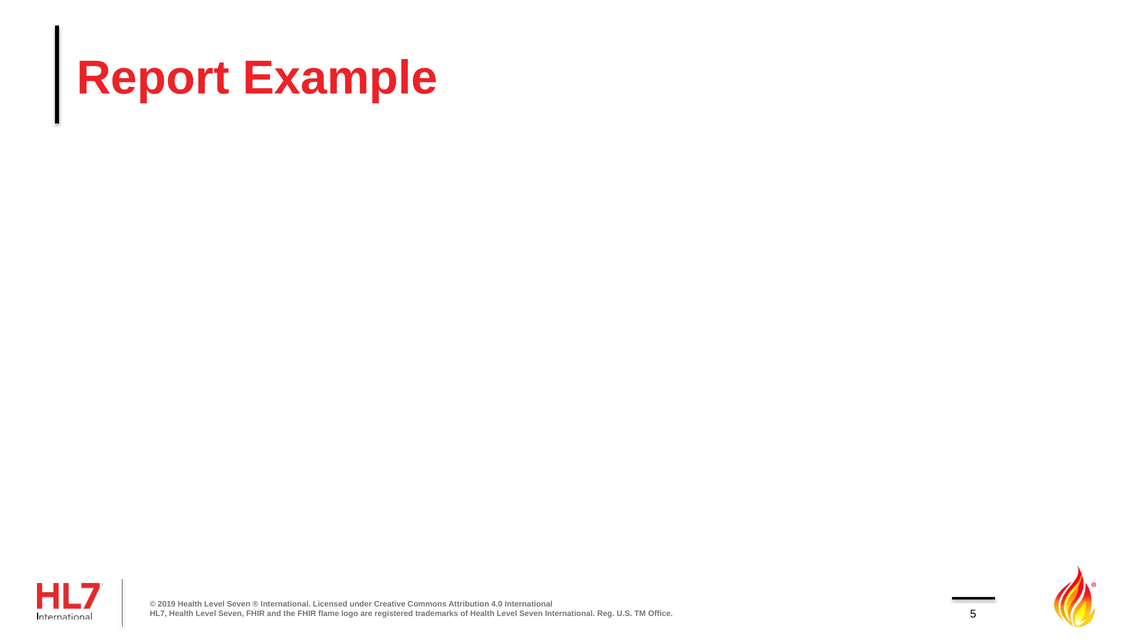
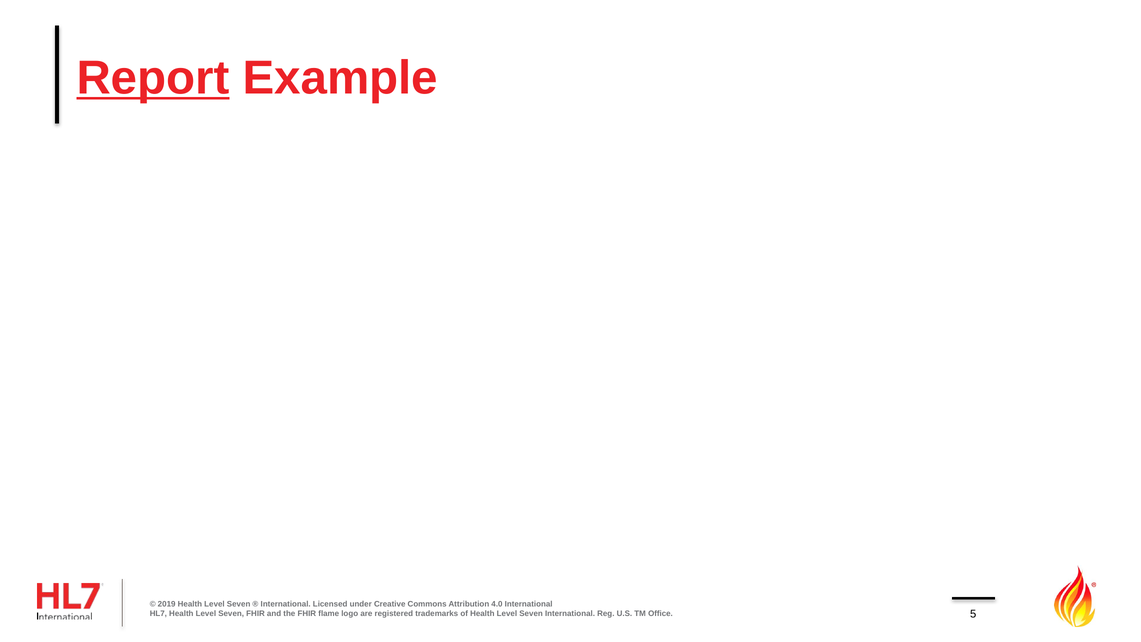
Report underline: none -> present (153, 78)
